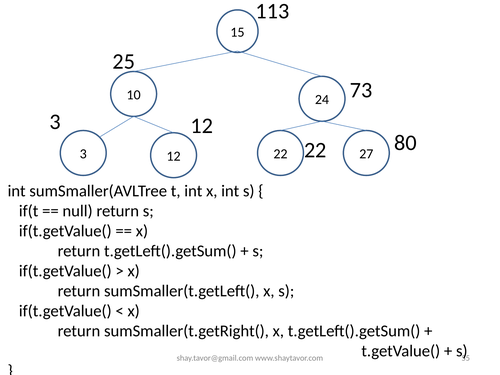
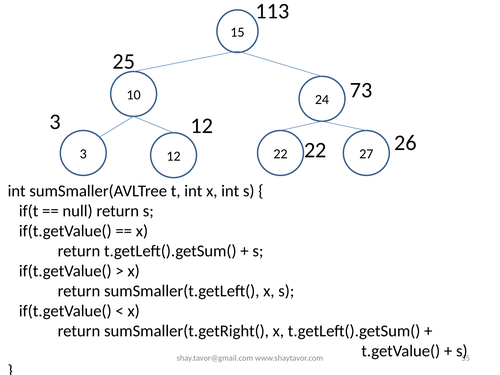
80: 80 -> 26 (405, 143)
